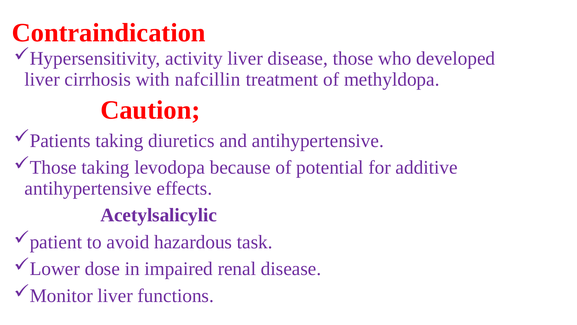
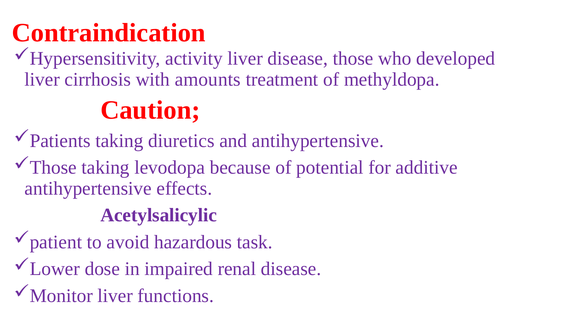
nafcillin: nafcillin -> amounts (208, 79)
